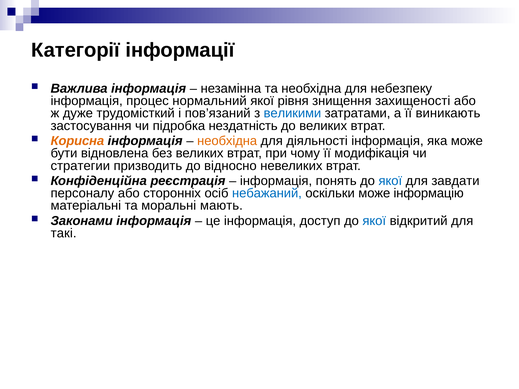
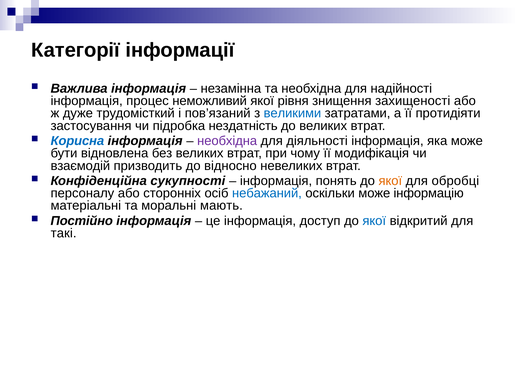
небезпеку: небезпеку -> надійності (401, 88)
нормальний: нормальний -> неможливий (210, 101)
виникають: виникають -> протидіяти (448, 113)
Корисна colour: orange -> blue (77, 141)
необхідна colour: orange -> purple (227, 141)
стратегии: стратегии -> взаємодій (80, 166)
реєстрація: реєстрація -> сукупності (188, 181)
якої colour: blue -> orange (390, 181)
завдати: завдати -> обробці (455, 181)
Законами: Законами -> Постійно (82, 221)
